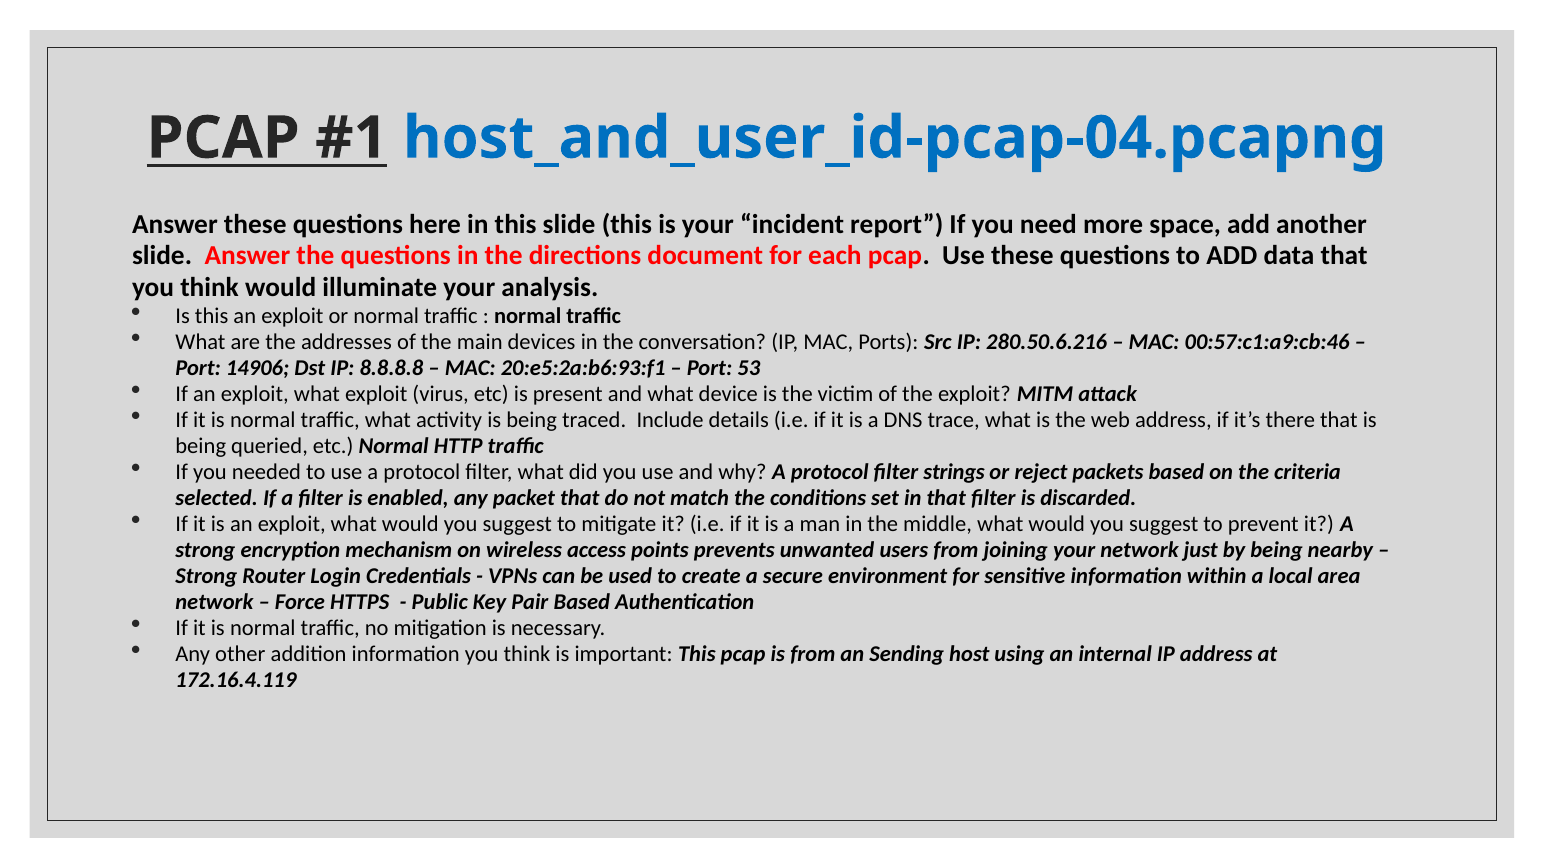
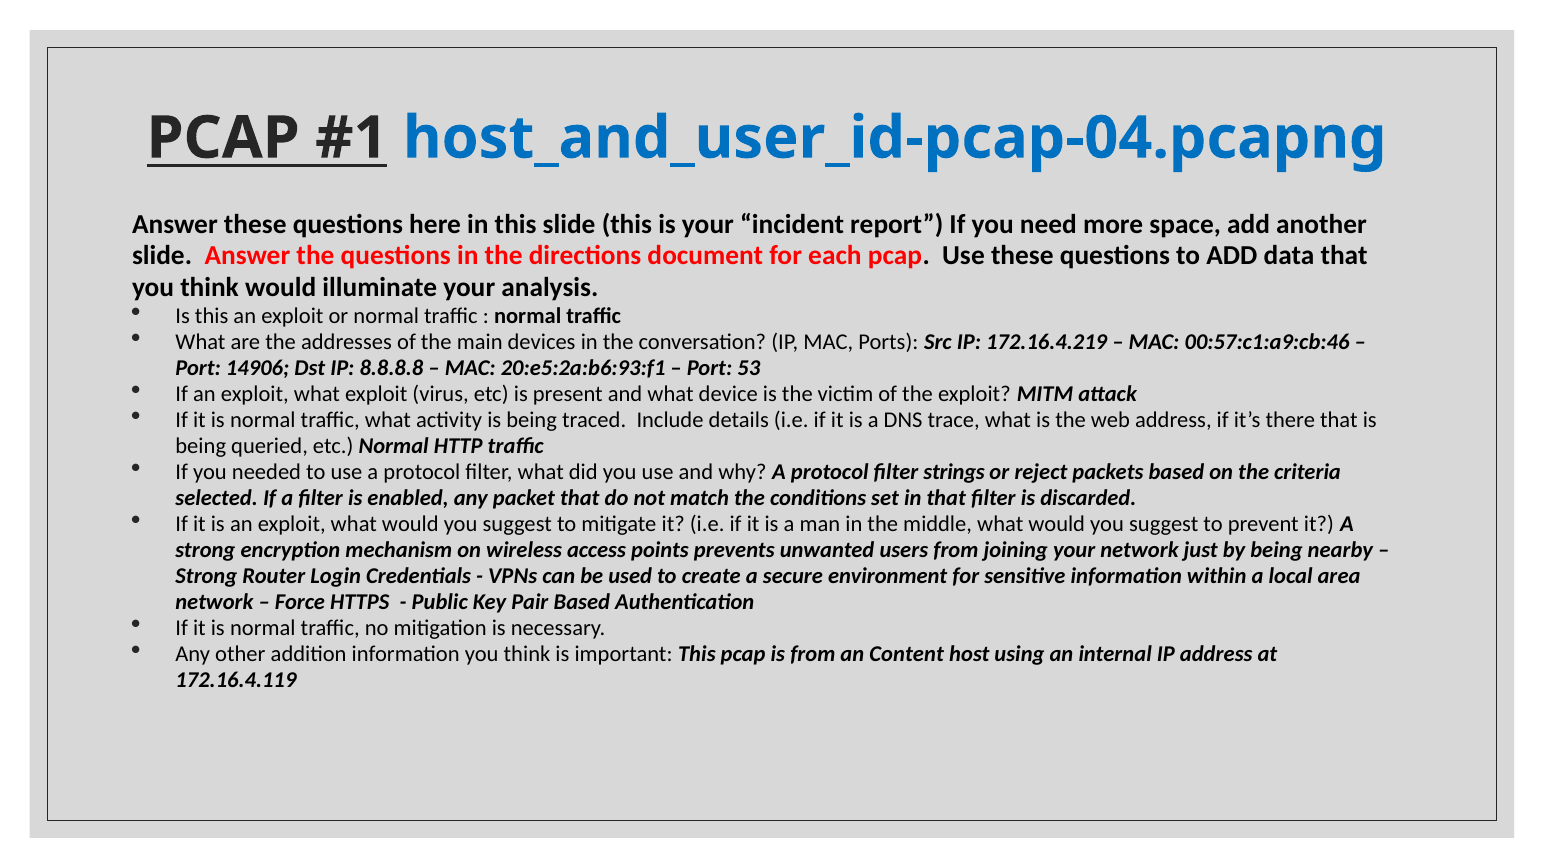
280.50.6.216: 280.50.6.216 -> 172.16.4.219 (1047, 342)
Sending: Sending -> Content (907, 654)
